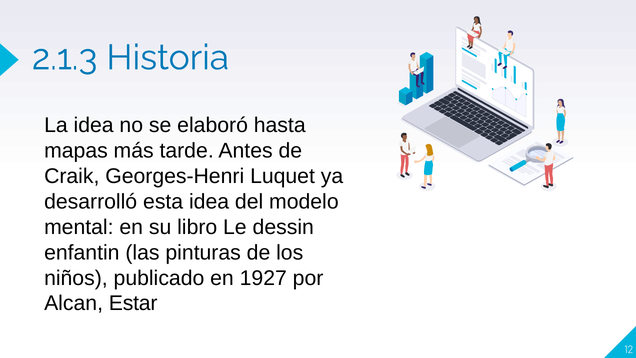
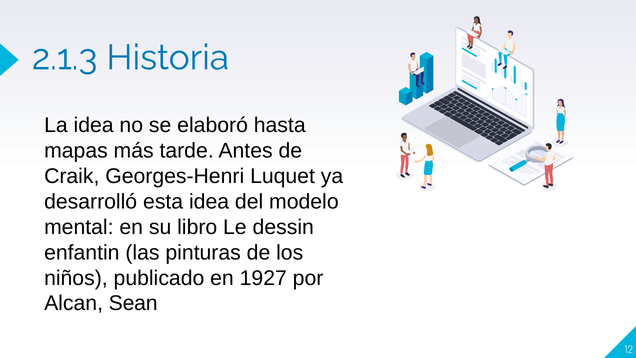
Estar: Estar -> Sean (133, 303)
